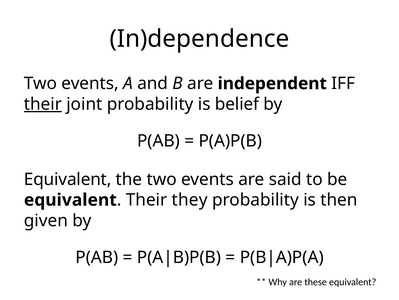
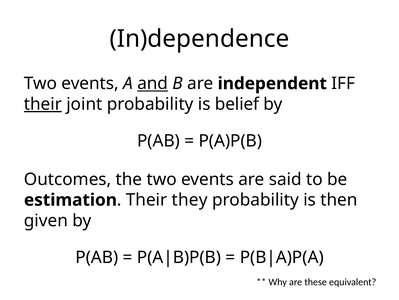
and underline: none -> present (153, 83)
Equivalent: Equivalent -> Outcomes (68, 179)
equivalent: equivalent -> estimation (70, 200)
